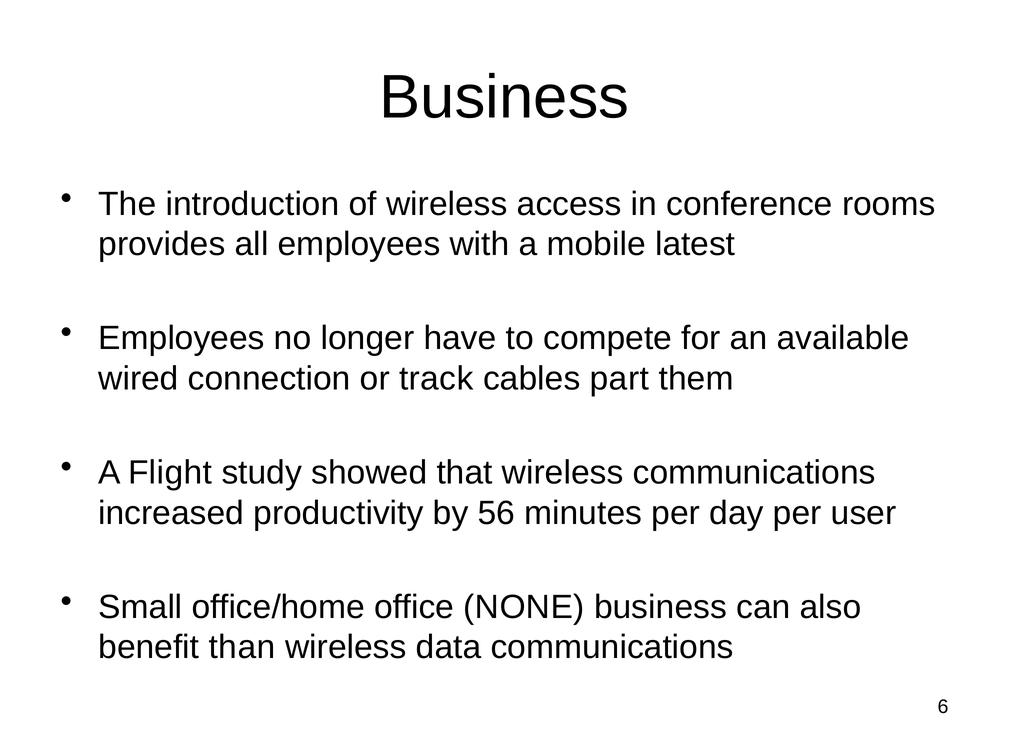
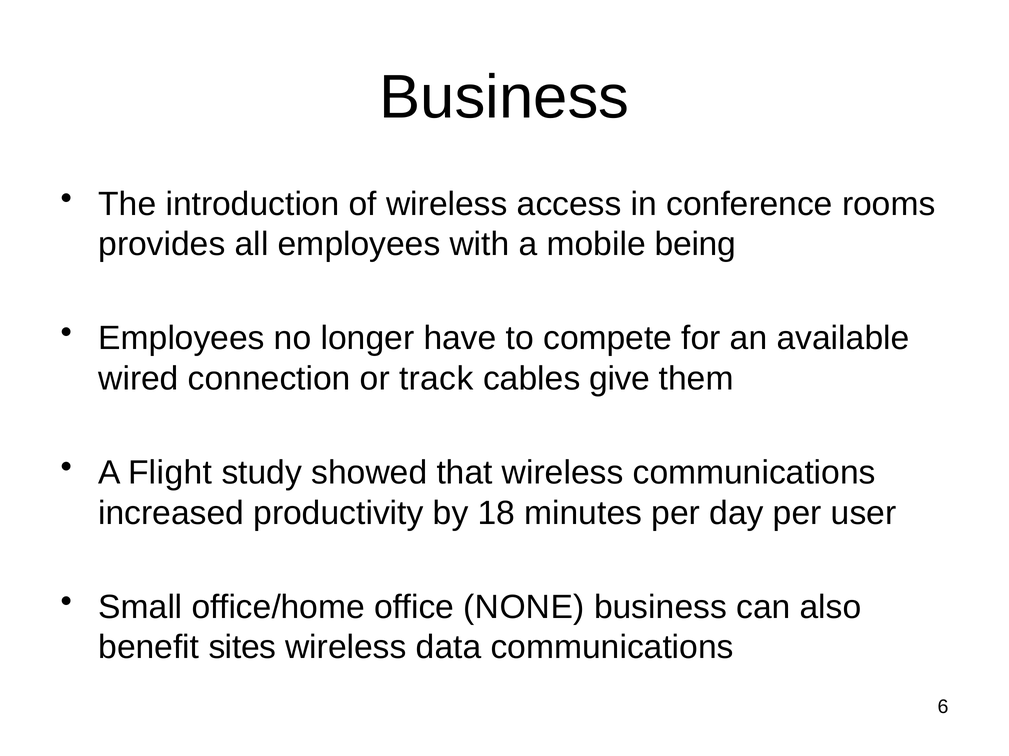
latest: latest -> being (695, 245)
part: part -> give (620, 379)
56: 56 -> 18 (496, 514)
than: than -> sites (242, 648)
